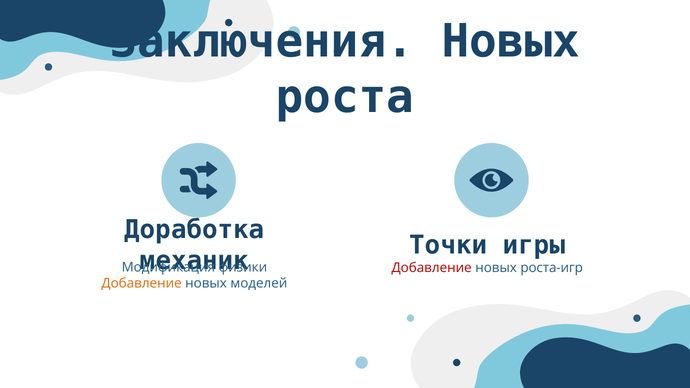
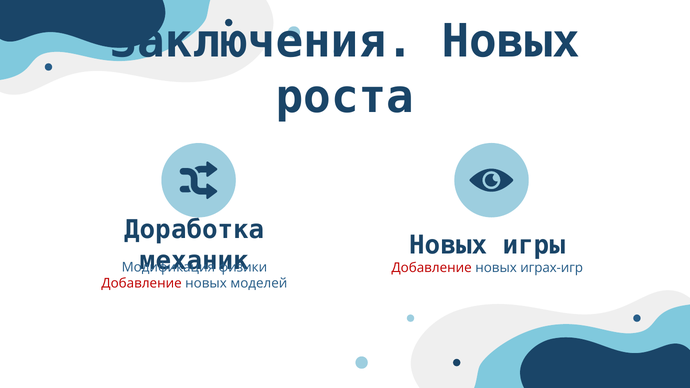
Точки: Точки -> Новых (448, 245)
роста-игр: роста-игр -> играх-игр (552, 268)
Добавление colour: orange -> red (142, 284)
